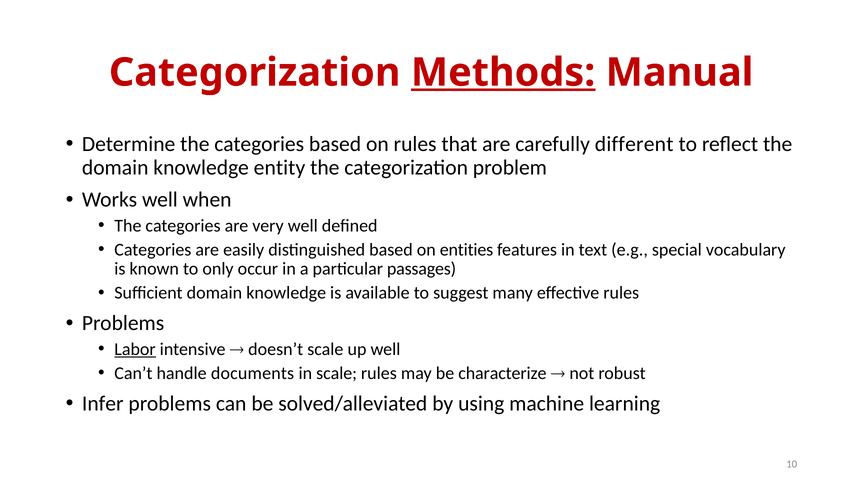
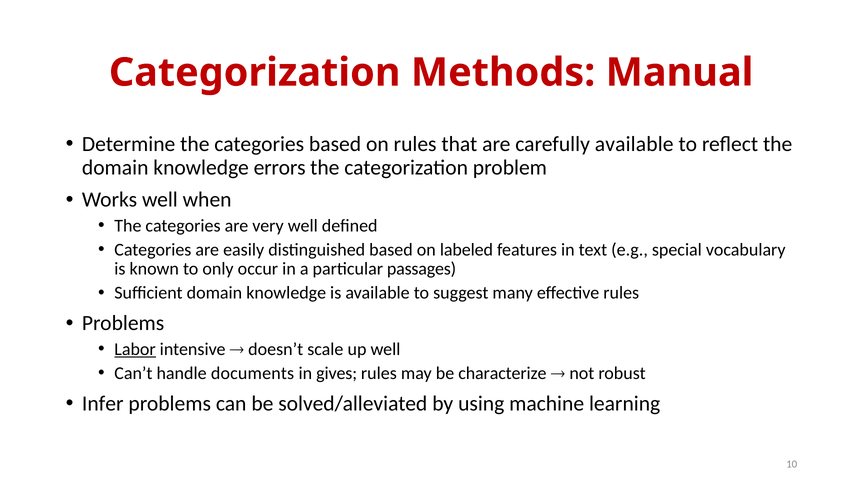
Methods underline: present -> none (503, 72)
carefully different: different -> available (634, 144)
entity: entity -> errors (280, 167)
entities: entities -> labeled (466, 249)
in scale: scale -> gives (337, 373)
